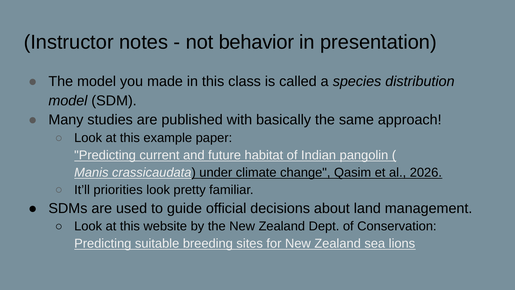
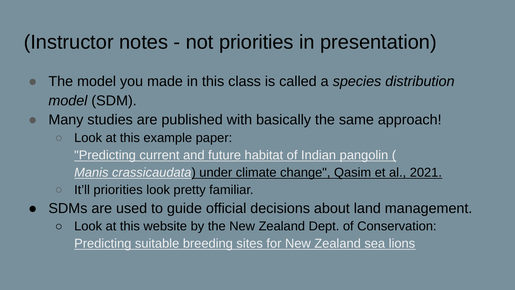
not behavior: behavior -> priorities (256, 42)
2026: 2026 -> 2021 (426, 172)
